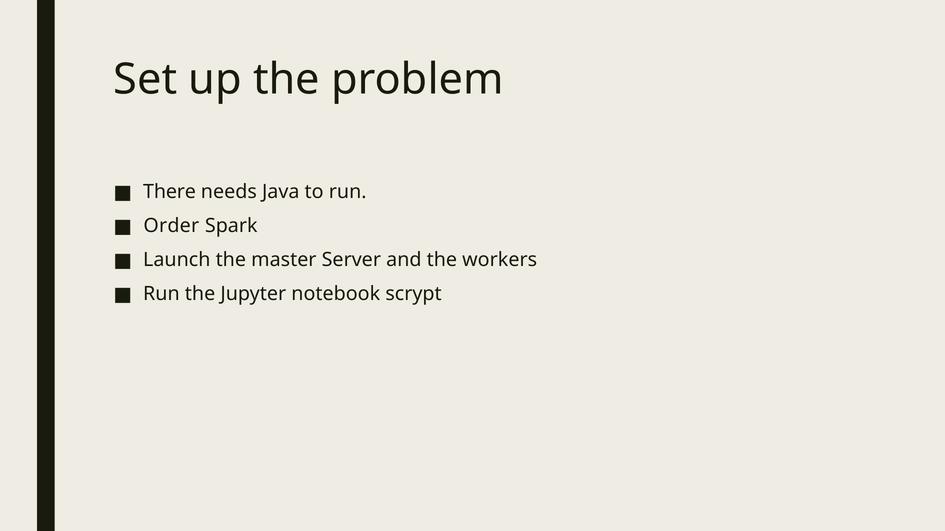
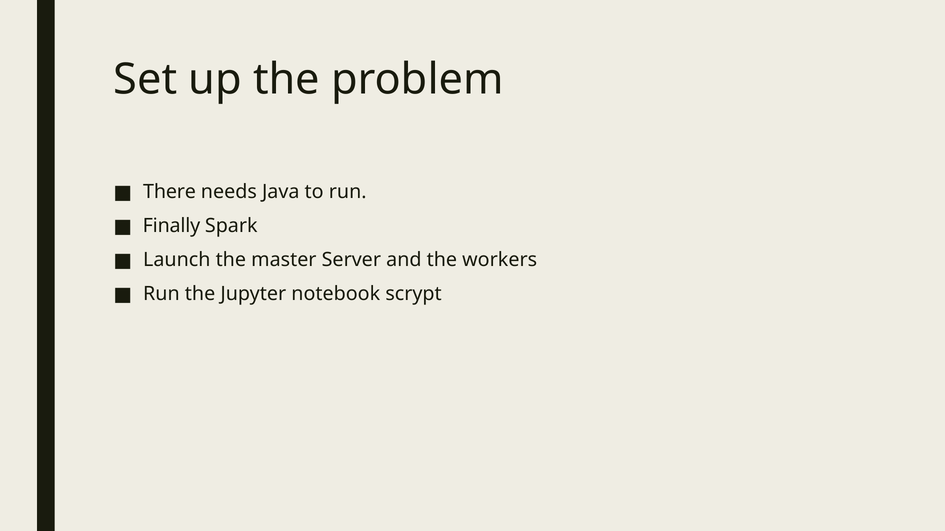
Order: Order -> Finally (172, 226)
